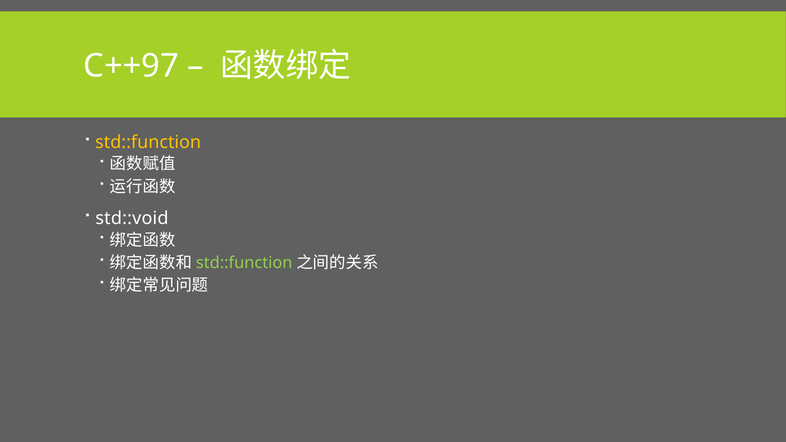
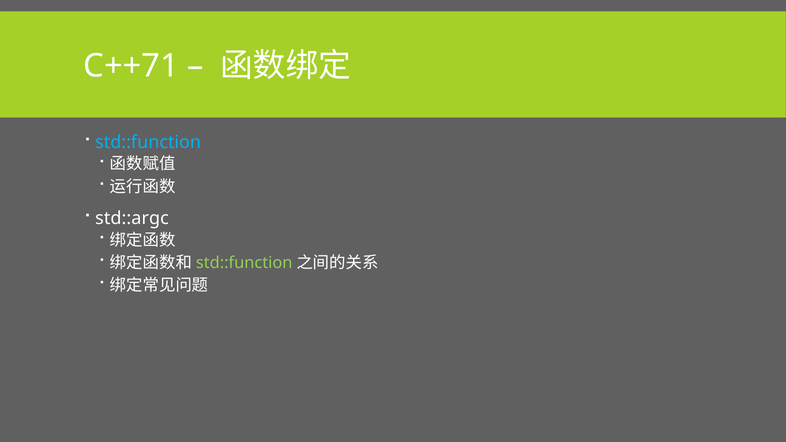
C++97: C++97 -> C++71 (131, 66)
std::function colour: yellow -> light blue (148, 142)
std::void: std::void -> std::argc (132, 218)
